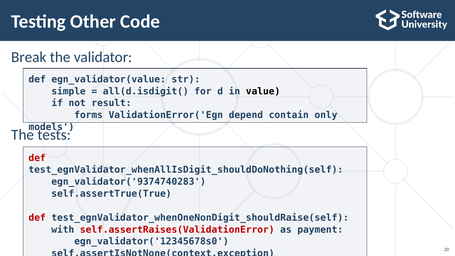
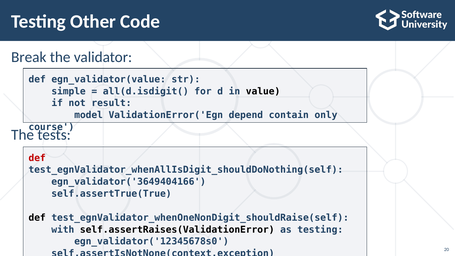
forms: forms -> model (89, 115)
models: models -> course (51, 127)
egn_validator('9374740283: egn_validator('9374740283 -> egn_validator('3649404166 (129, 182)
def colour: red -> black (37, 218)
self.assertRaises(ValidationError colour: red -> black (177, 229)
as payment: payment -> testing (320, 229)
